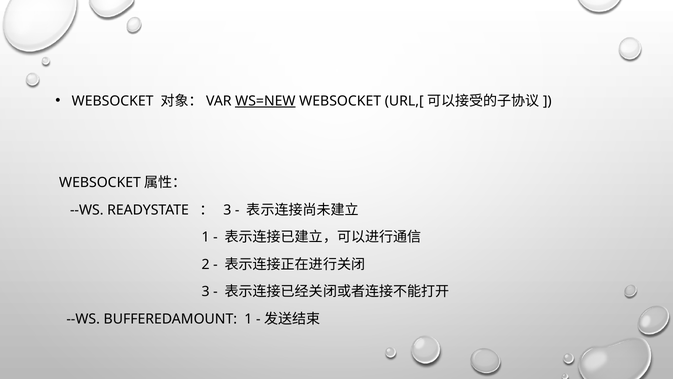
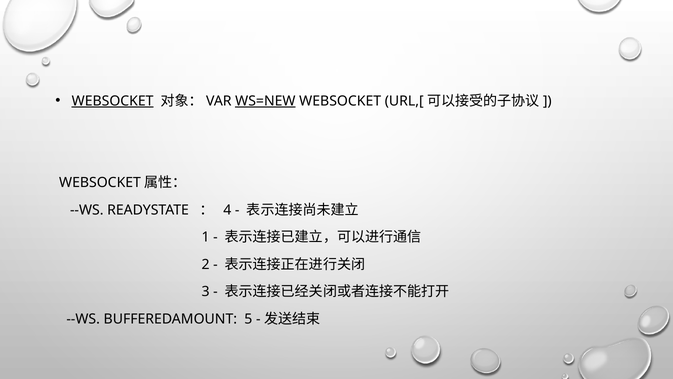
WEBSOCKET underline: none -> present (113, 101)
3: 3 -> 4 (227, 210)
BUFFEREDAMOUNT 1: 1 -> 5 (248, 319)
